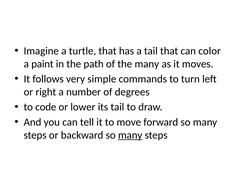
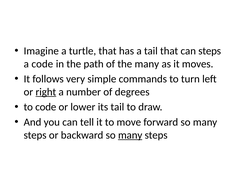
can color: color -> steps (210, 51)
a paint: paint -> code (42, 64)
right underline: none -> present (46, 92)
